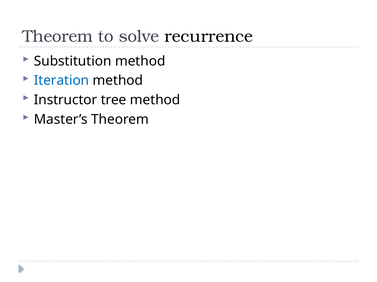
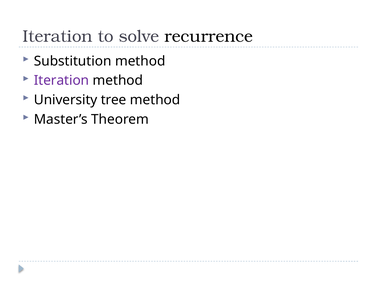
Theorem: Theorem -> Iteration (58, 36)
Iteration colour: blue -> purple (62, 81)
Instructor: Instructor -> University (66, 100)
